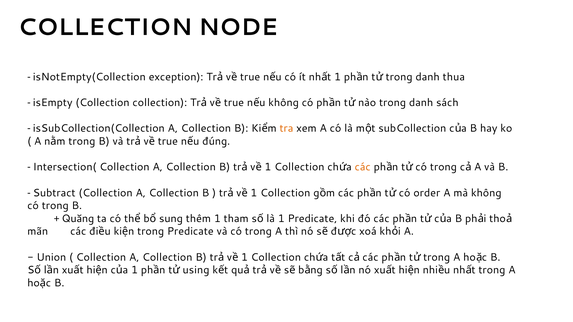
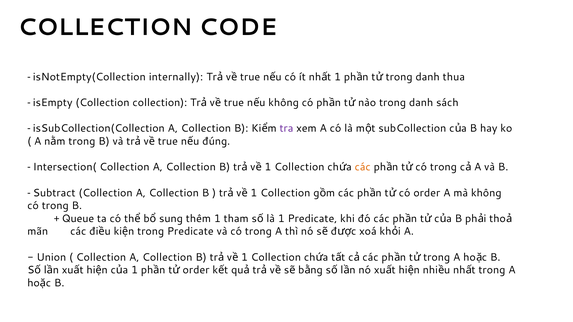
NODE: NODE -> CODE (238, 27)
exception: exception -> internally (176, 77)
tra colour: orange -> purple (286, 129)
Quăng: Quăng -> Queue (78, 219)
using: using -> order (196, 270)
